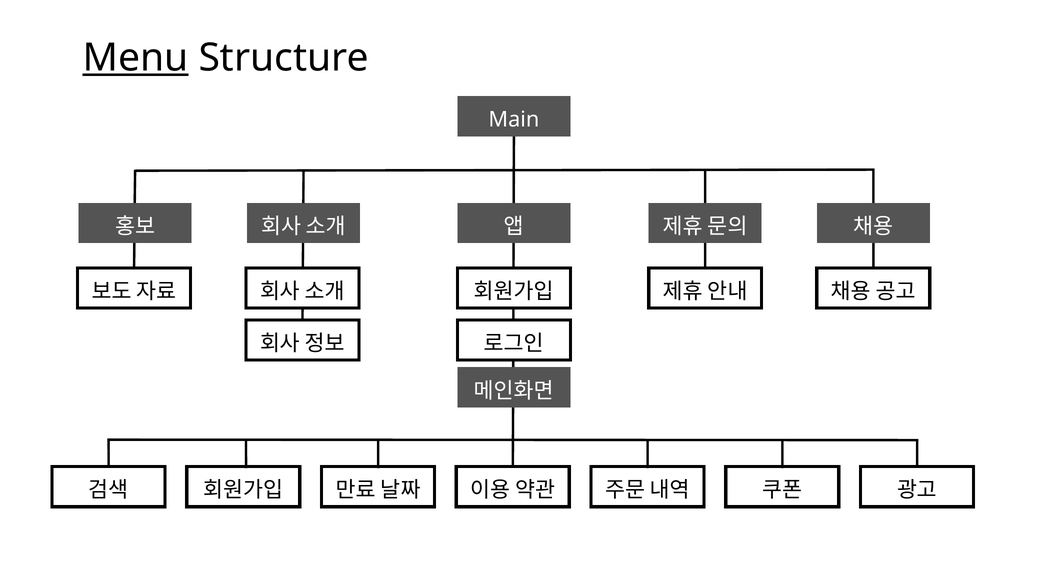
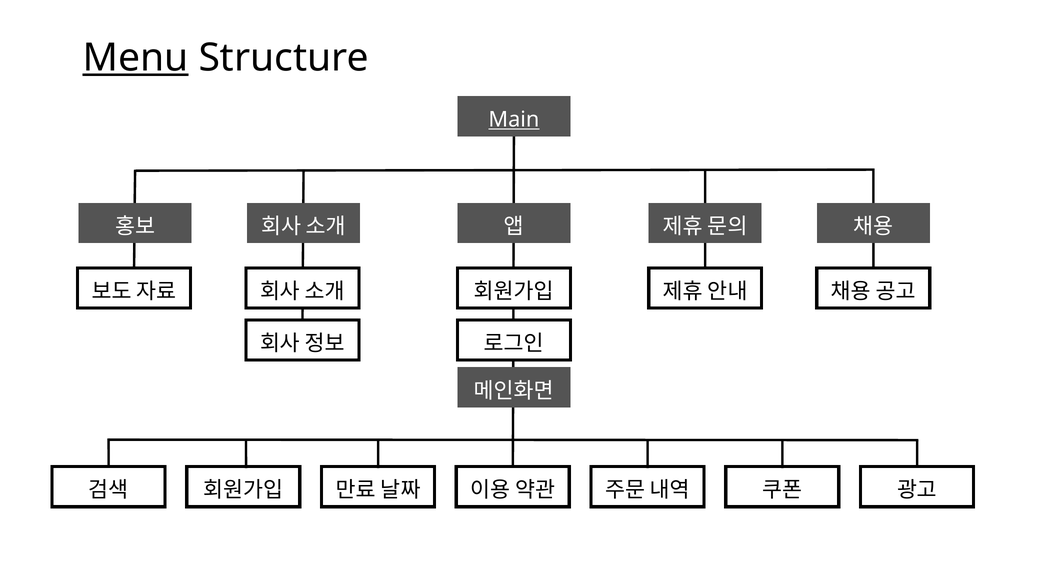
Main underline: none -> present (514, 120)
